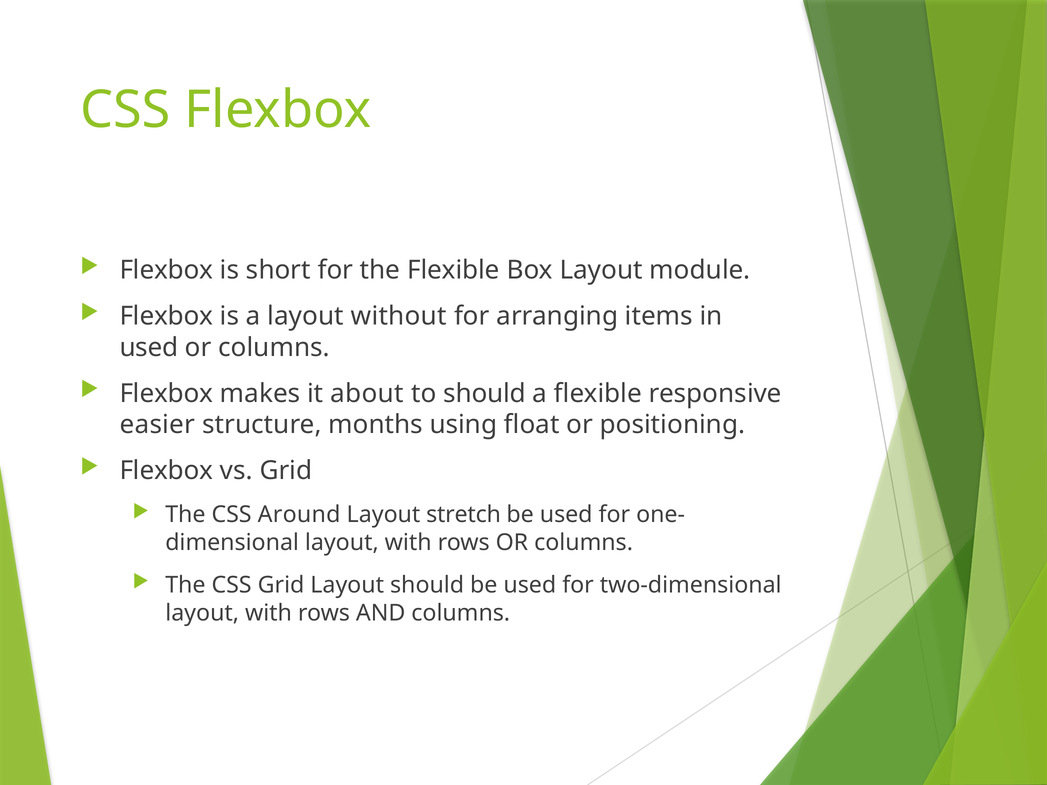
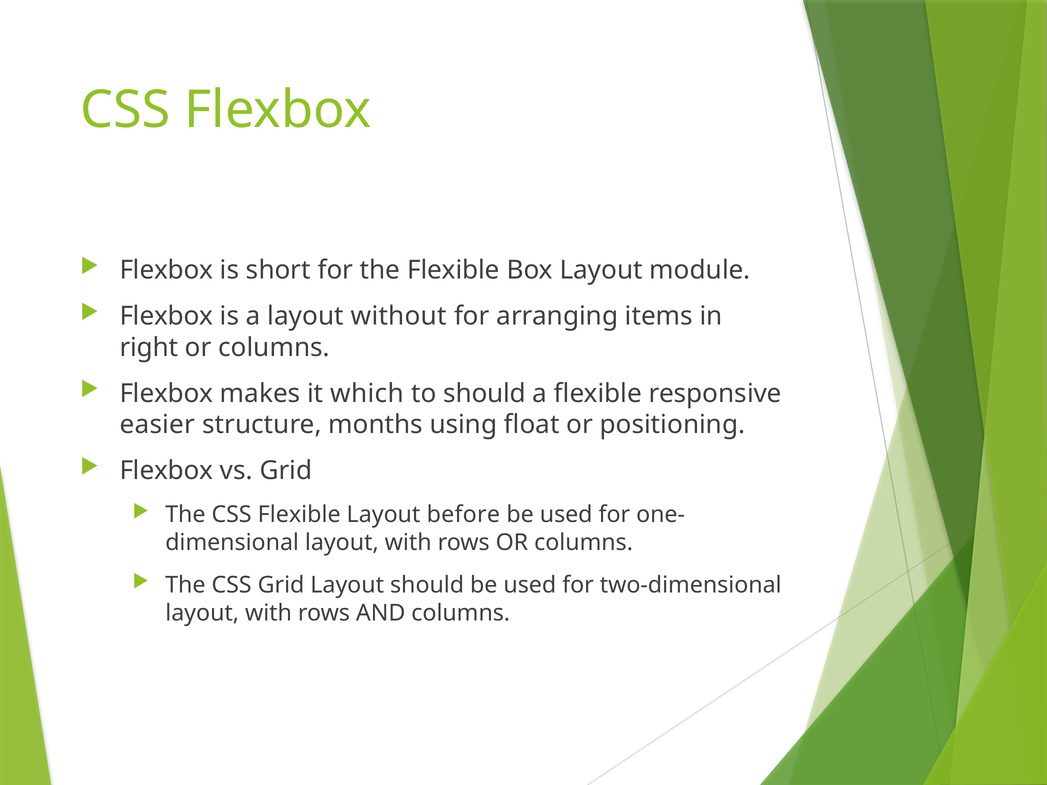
used: used -> right (149, 348)
about: about -> which (367, 394)
CSS Around: Around -> Flexible (299, 515)
stretch: stretch -> before (463, 515)
